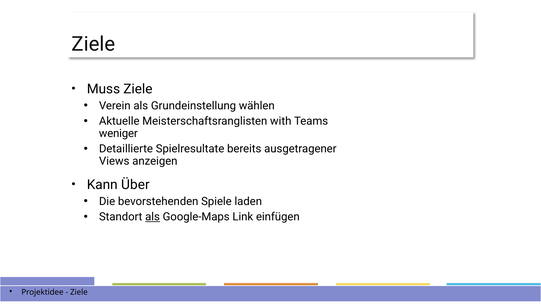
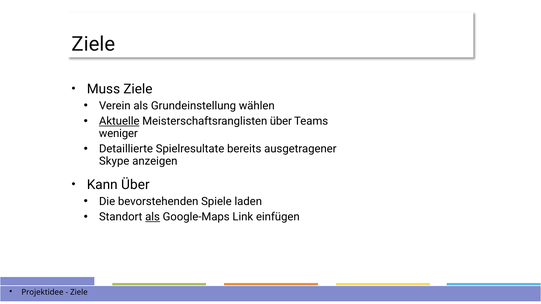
Aktuelle underline: none -> present (119, 121)
Meisterschaftsranglisten with: with -> über (281, 121)
Views: Views -> Skype (114, 161)
